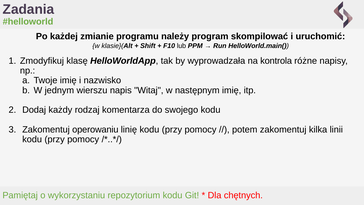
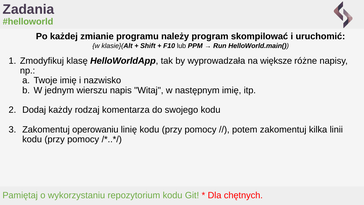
kontrola: kontrola -> większe (276, 61)
